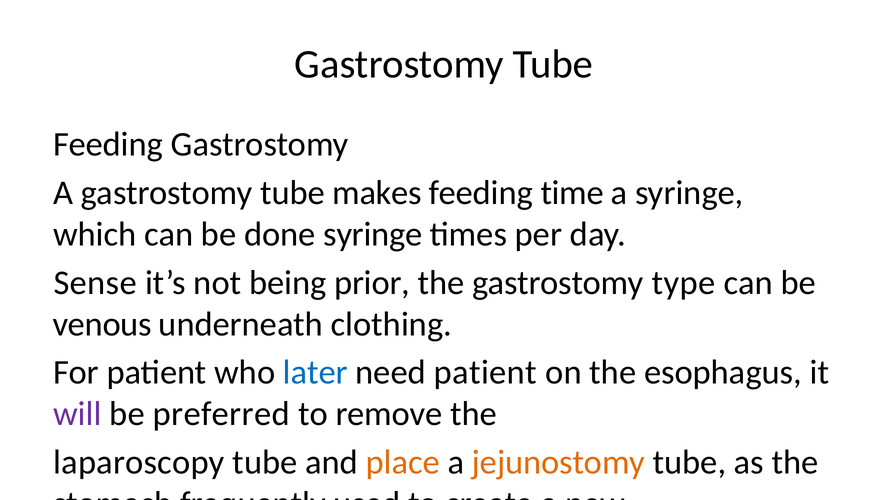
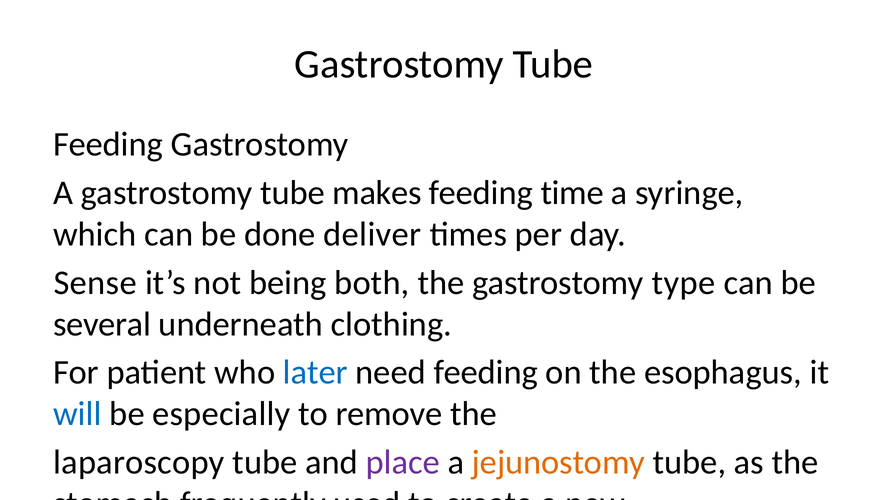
done syringe: syringe -> deliver (372, 234)
prior: prior -> both (372, 282)
venous: venous -> several (102, 324)
need patient: patient -> feeding (486, 372)
will colour: purple -> blue (77, 414)
preferred: preferred -> especially (221, 414)
place colour: orange -> purple (403, 462)
